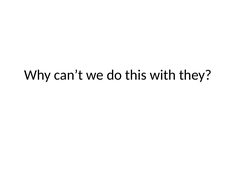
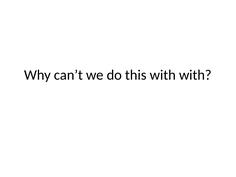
with they: they -> with (195, 75)
